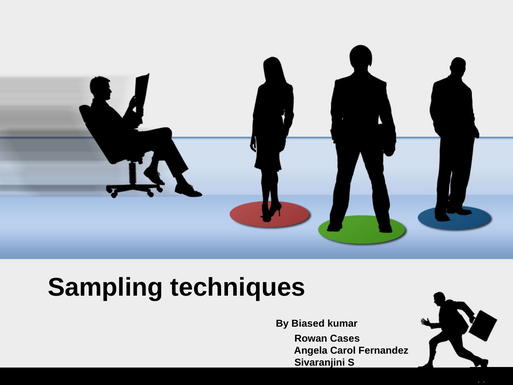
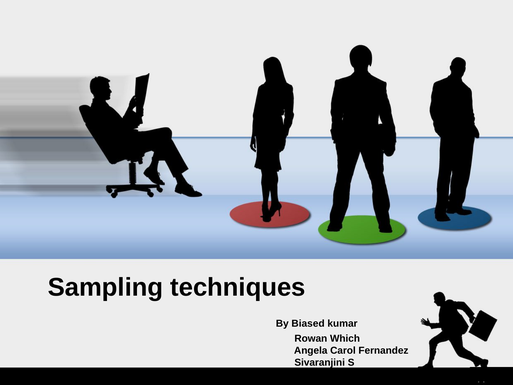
Cases: Cases -> Which (345, 338)
